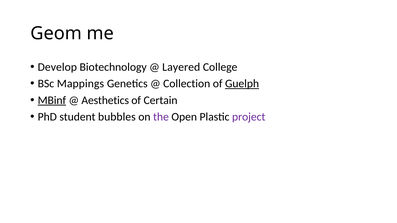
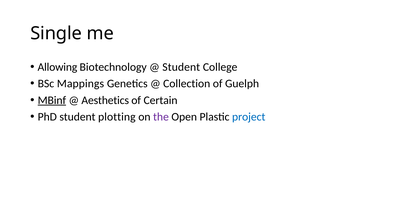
Geom: Geom -> Single (56, 33)
Develop: Develop -> Allowing (57, 67)
Layered: Layered -> Student (181, 67)
Guelph underline: present -> none (242, 84)
bubbles: bubbles -> plotting (117, 117)
project colour: purple -> blue (249, 117)
